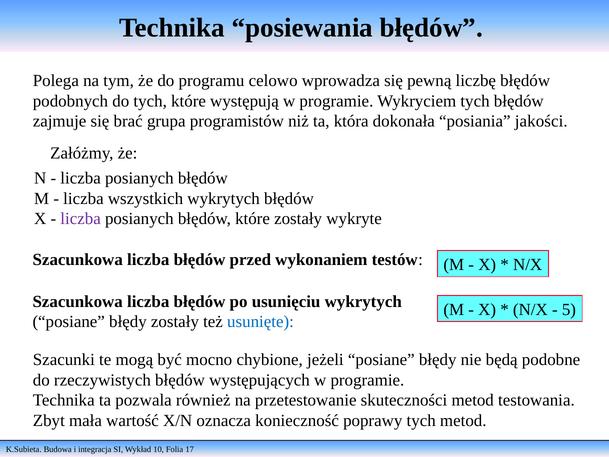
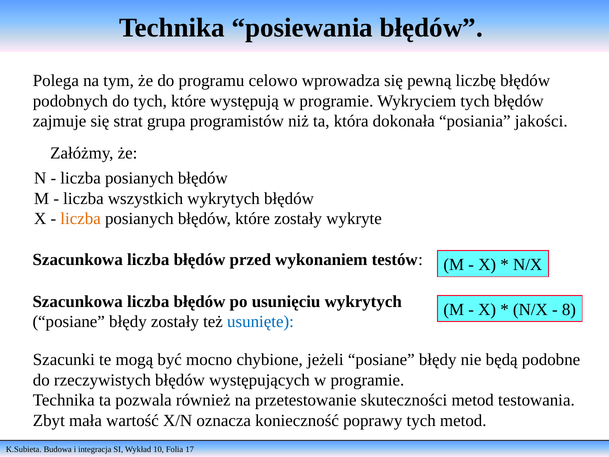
brać: brać -> strat (128, 121)
liczba colour: purple -> orange (81, 219)
5: 5 -> 8 (569, 310)
